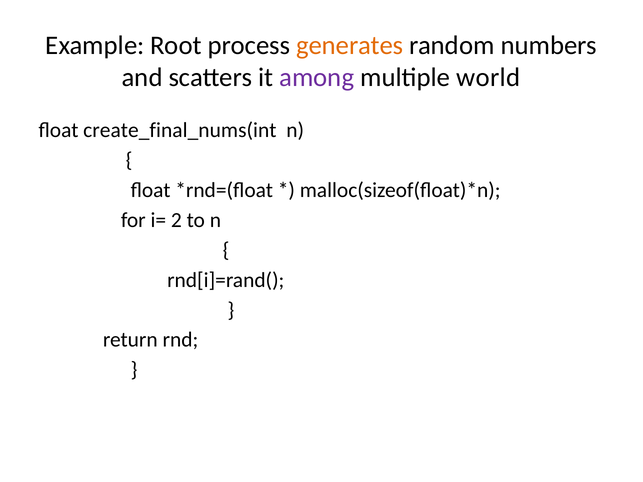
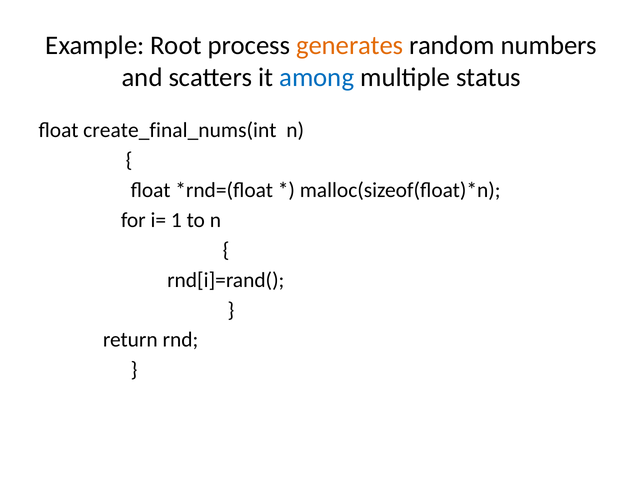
among colour: purple -> blue (317, 77)
world: world -> status (489, 77)
2: 2 -> 1 (176, 220)
